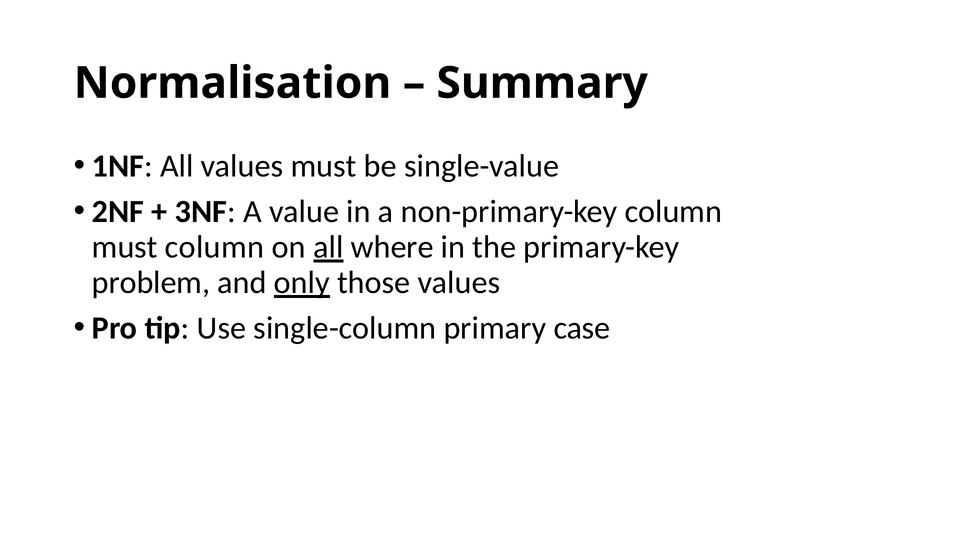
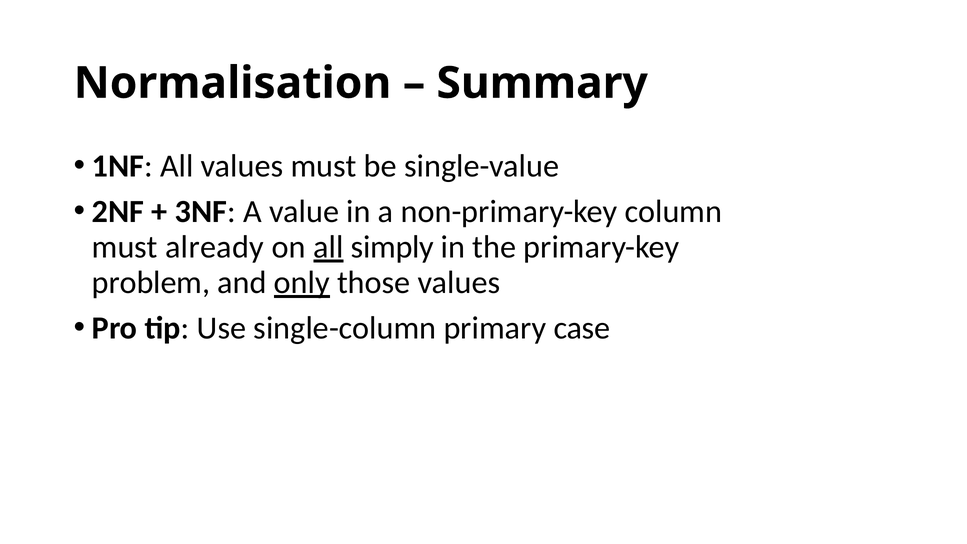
must column: column -> already (215, 247)
where: where -> simply (392, 247)
